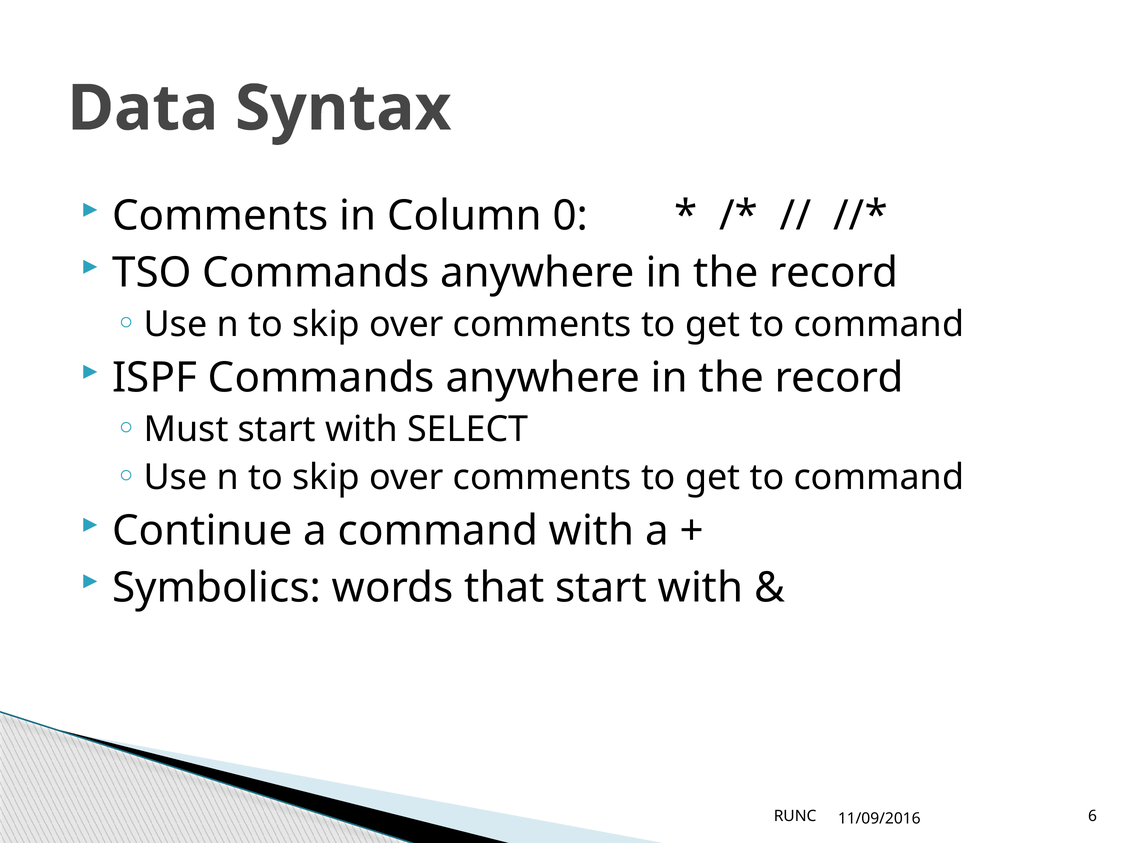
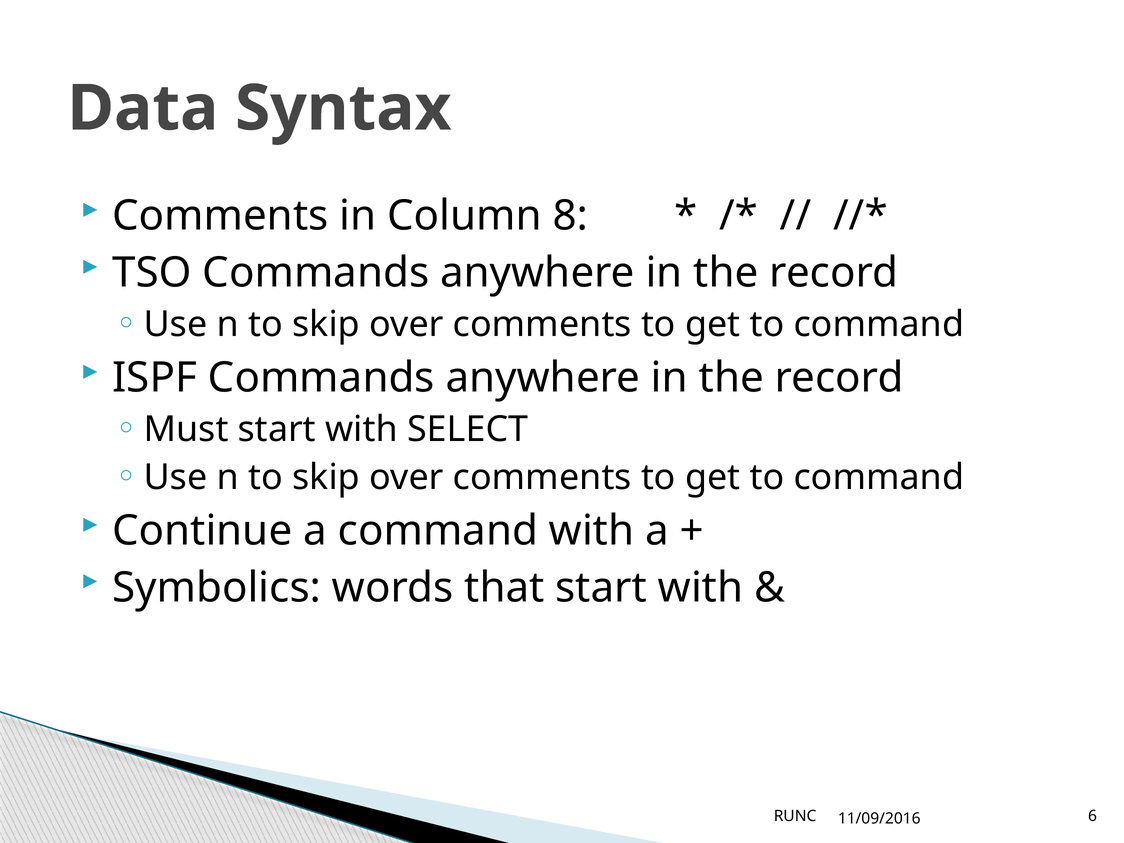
0: 0 -> 8 (570, 216)
